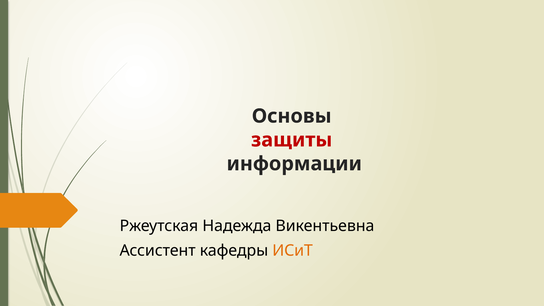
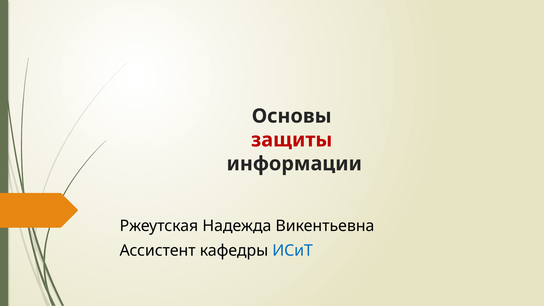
ИСиТ colour: orange -> blue (293, 250)
